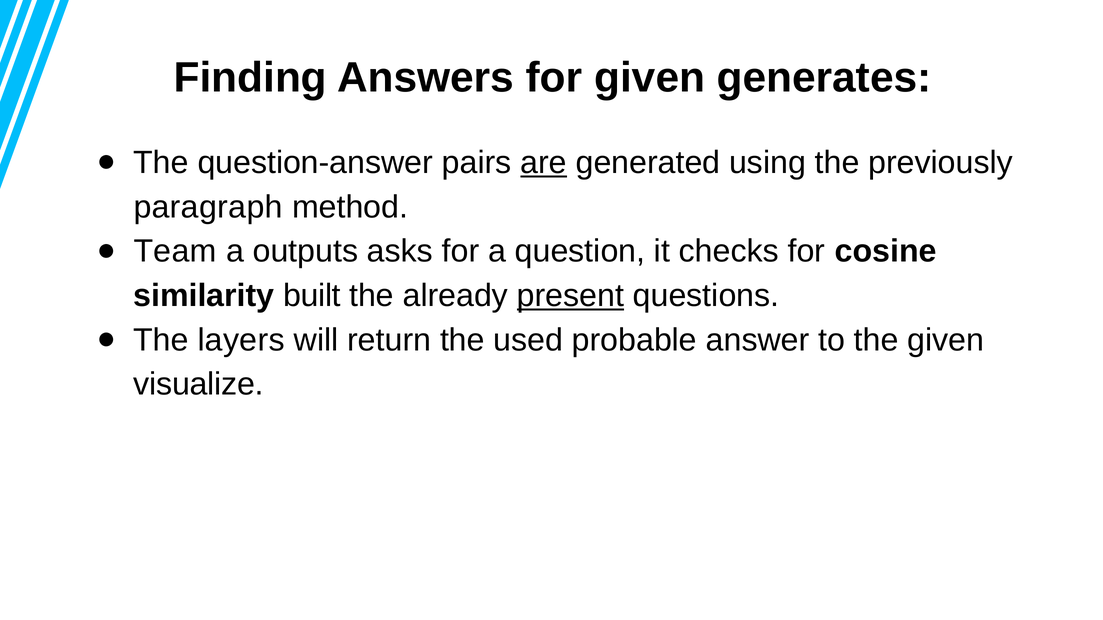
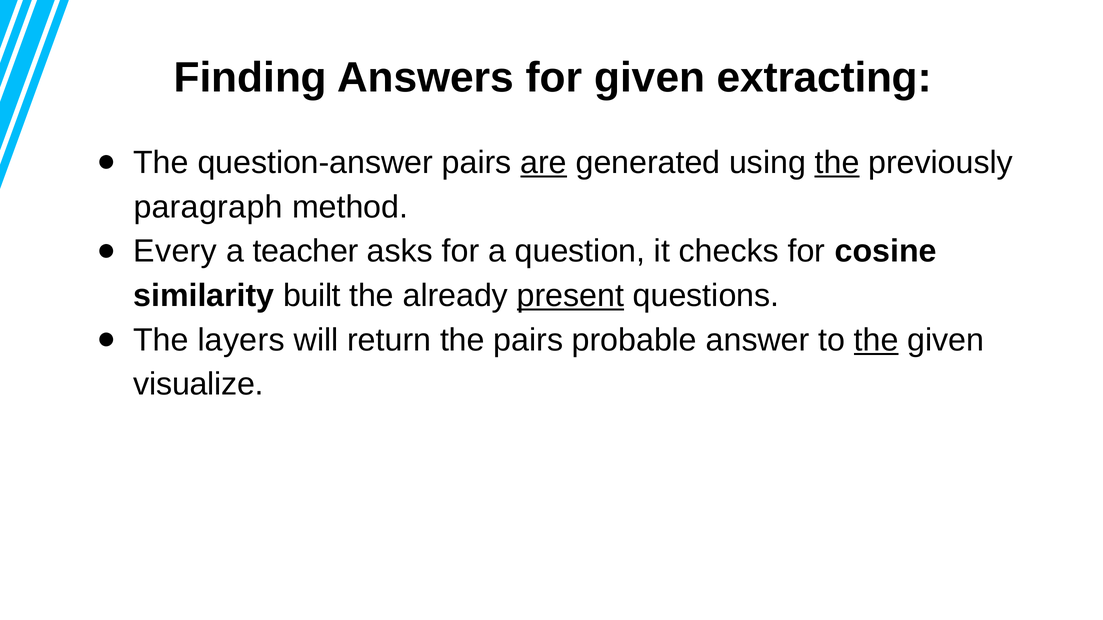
generates: generates -> extracting (824, 78)
the underline: none -> present (837, 163)
Team: Team -> Every (175, 251)
outputs: outputs -> teacher (306, 251)
the used: used -> pairs (528, 340)
the underline: none -> present (876, 340)
